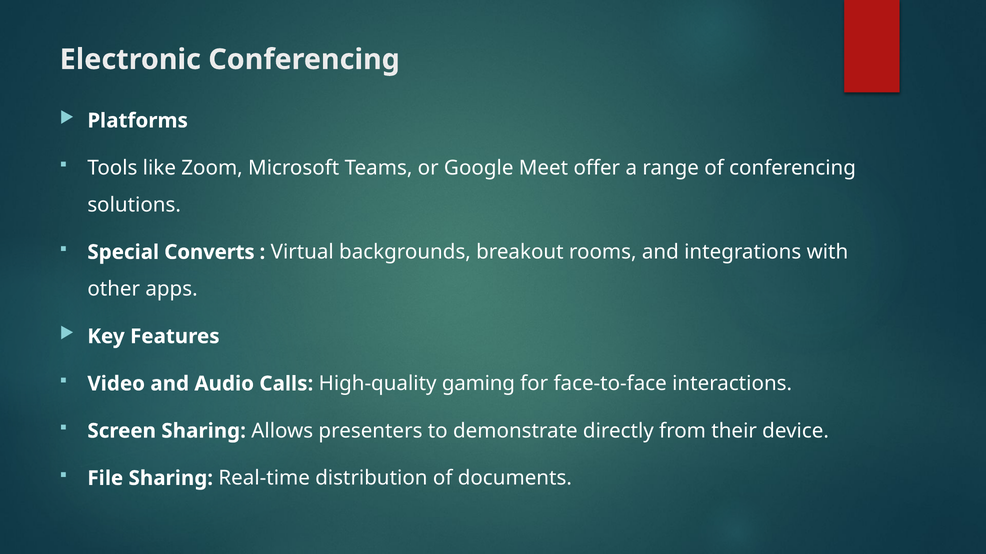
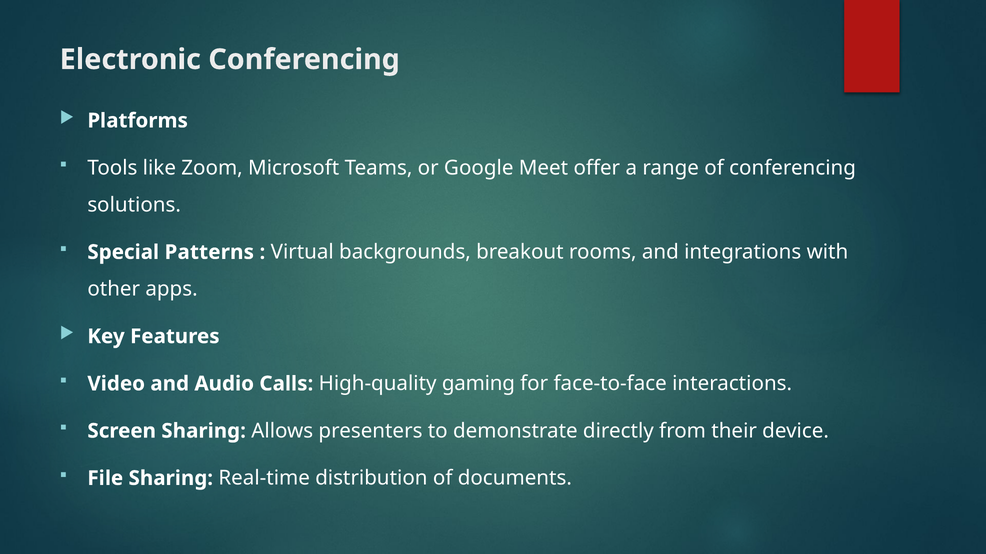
Converts: Converts -> Patterns (209, 252)
